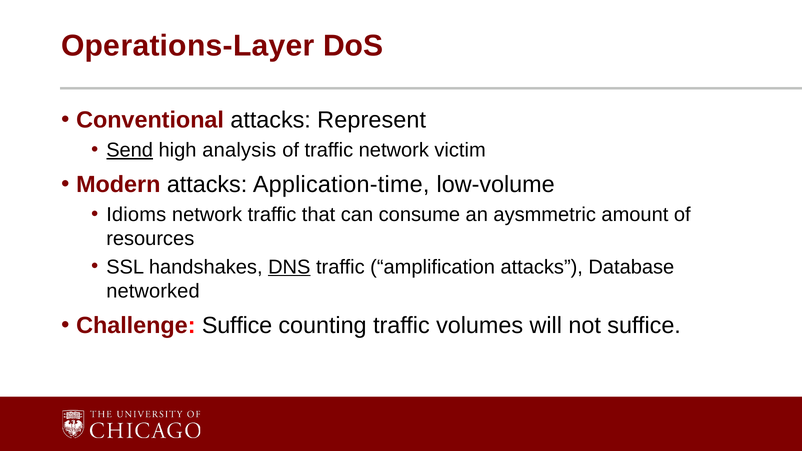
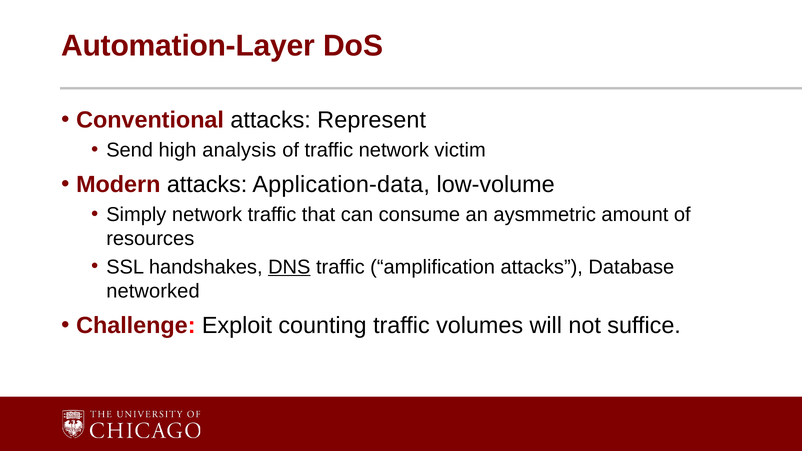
Operations-Layer: Operations-Layer -> Automation-Layer (188, 46)
Send underline: present -> none (130, 150)
Application-time: Application-time -> Application-data (341, 185)
Idioms: Idioms -> Simply (136, 215)
Challenge Suffice: Suffice -> Exploit (237, 326)
